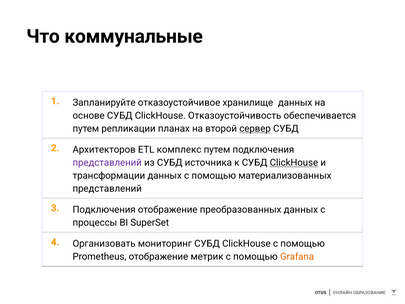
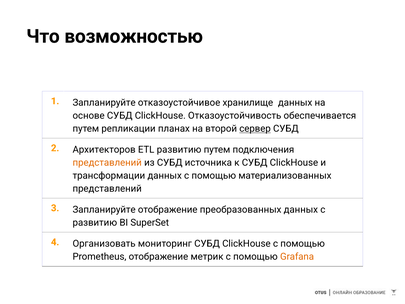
коммунальные: коммунальные -> возможностью (134, 36)
ETL комплекс: комплекс -> развитию (179, 150)
представлений colour: purple -> orange (107, 163)
ClickHouse underline: present -> none (294, 163)
3 Подключения: Подключения -> Запланируйте (104, 210)
процессы: процессы -> развитию (95, 223)
